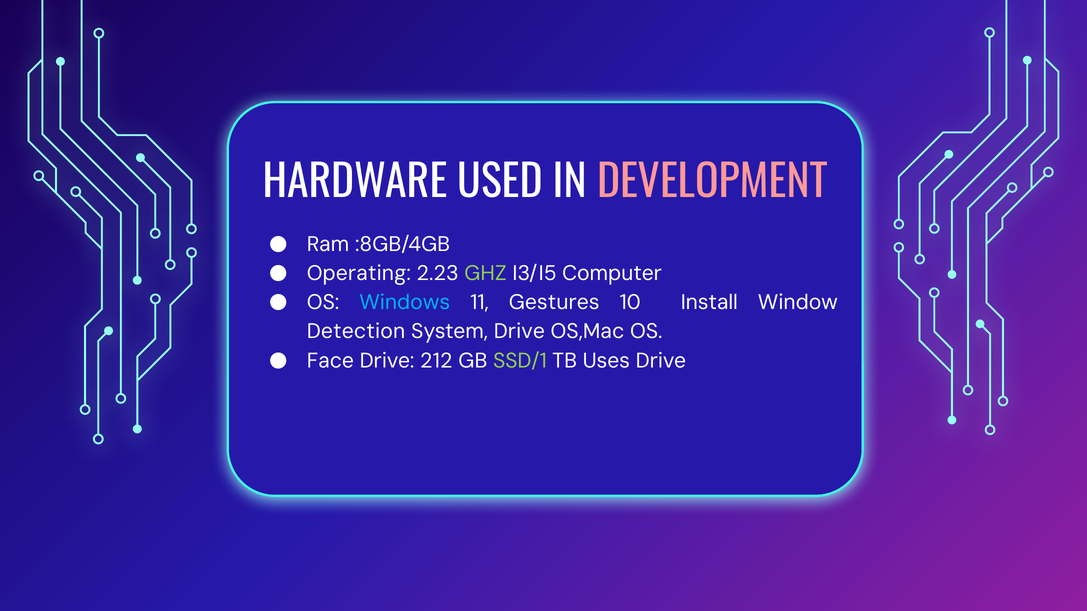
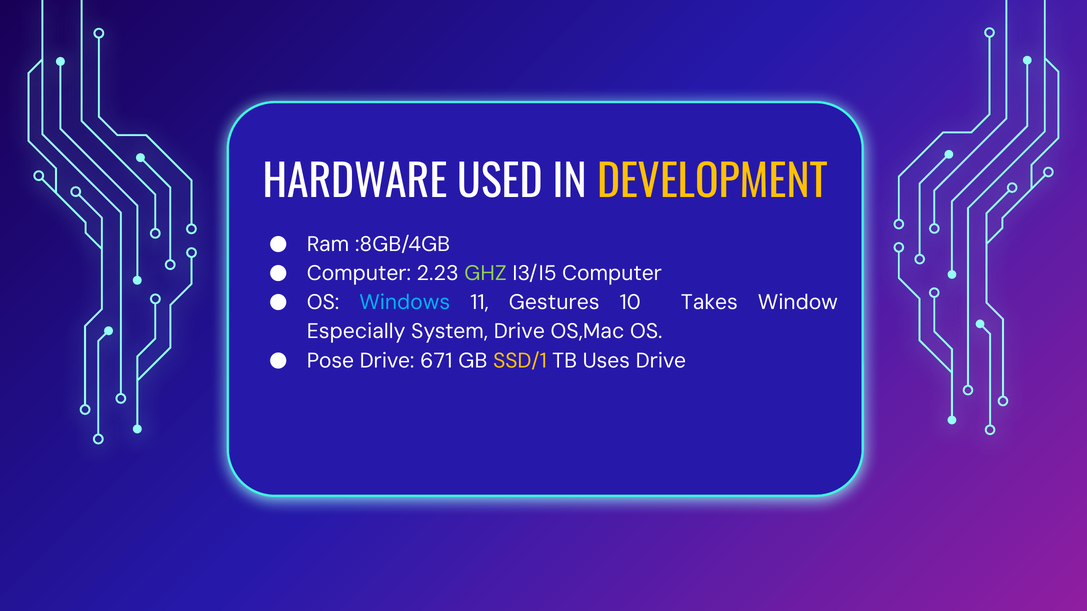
DEVELOPMENT colour: pink -> yellow (712, 183)
Operating: Operating -> Computer (359, 273)
Install: Install -> Takes (709, 303)
Detection: Detection -> Especially (356, 332)
Face: Face -> Pose (330, 361)
212: 212 -> 671 (436, 361)
SSD/1 colour: light green -> yellow (520, 361)
